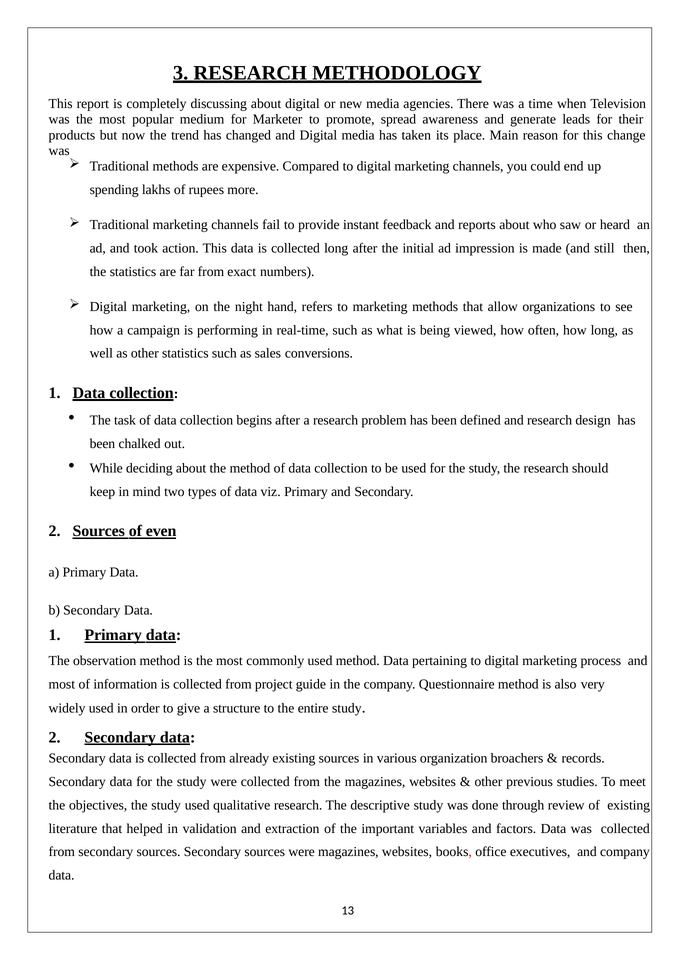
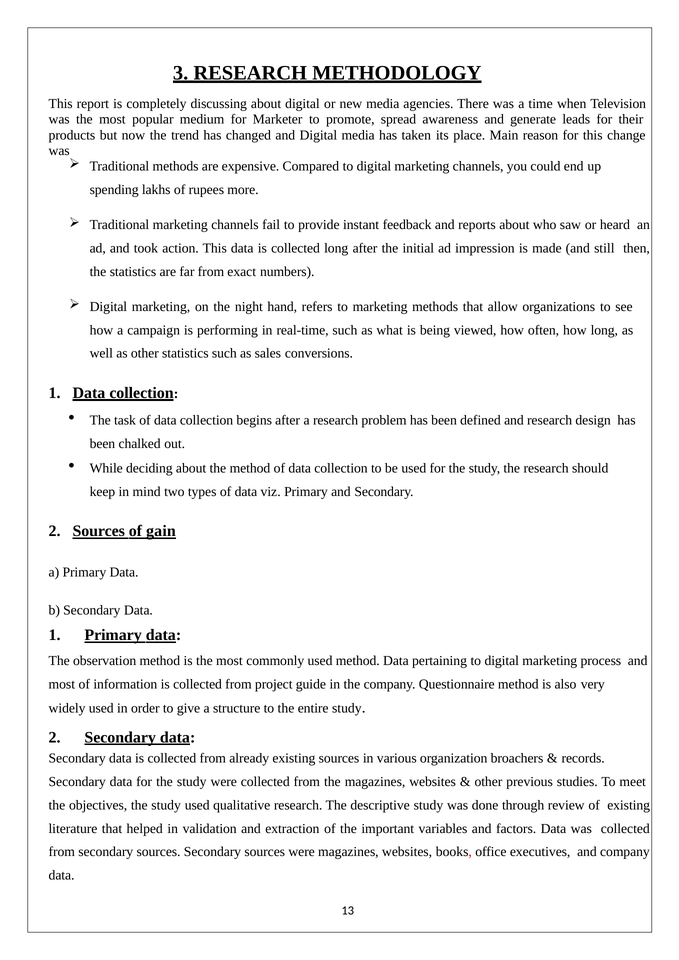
even: even -> gain (161, 532)
